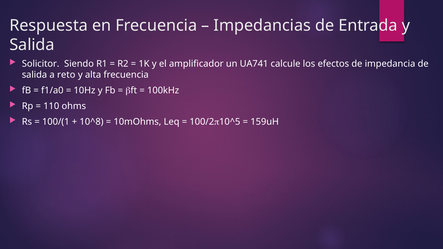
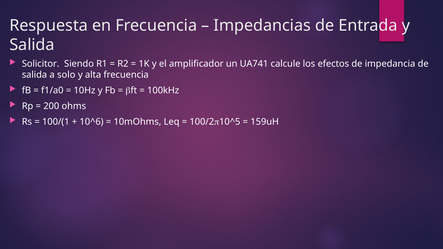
reto: reto -> solo (66, 75)
110: 110 -> 200 (51, 106)
10^8: 10^8 -> 10^6 (92, 122)
